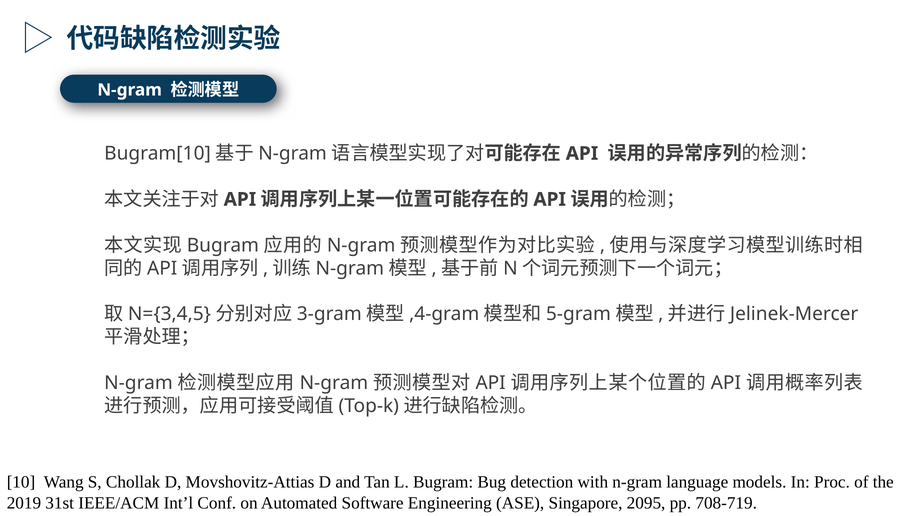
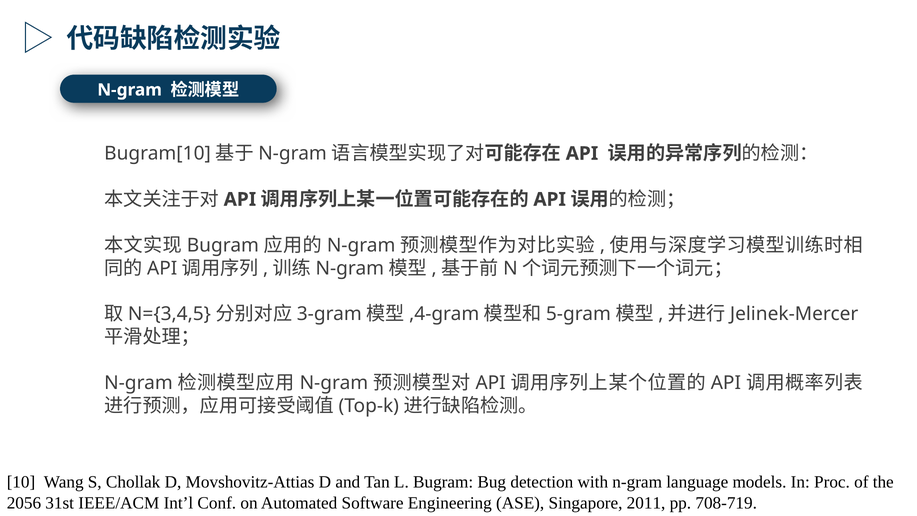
2019: 2019 -> 2056 (24, 503)
2095: 2095 -> 2011 (646, 503)
